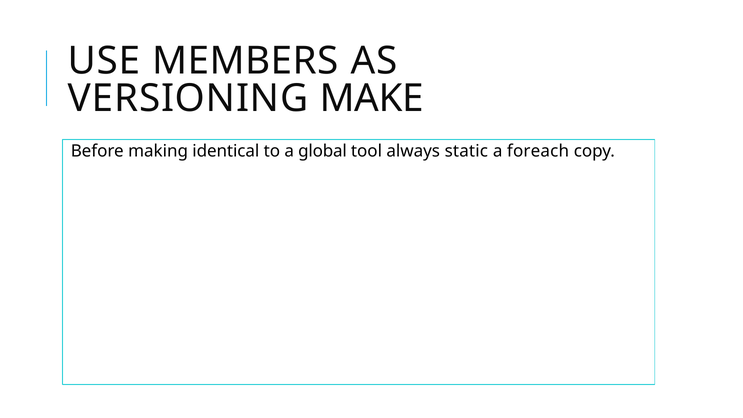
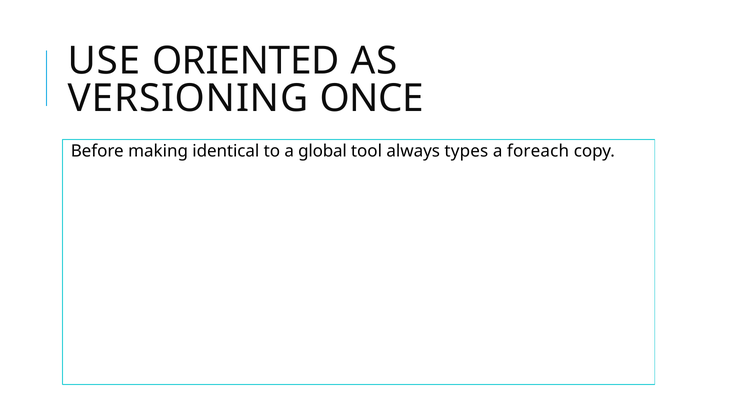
MEMBERS: MEMBERS -> ORIENTED (246, 61)
MAKE: MAKE -> ONCE (372, 98)
static: static -> types (466, 151)
